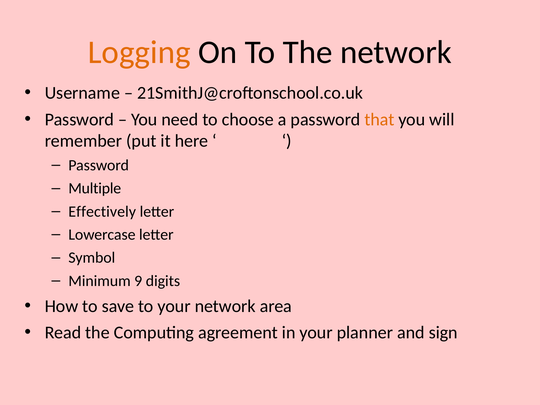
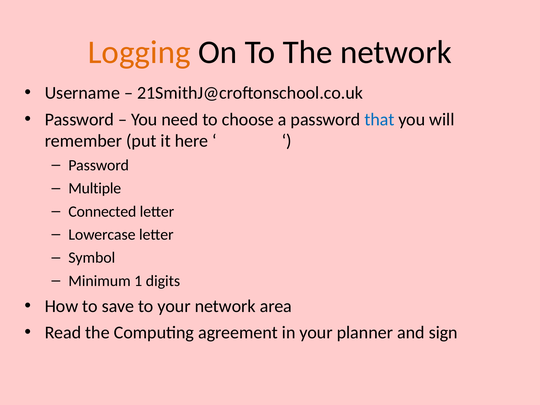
that colour: orange -> blue (379, 119)
Effectively: Effectively -> Connected (102, 212)
9: 9 -> 1 (138, 281)
